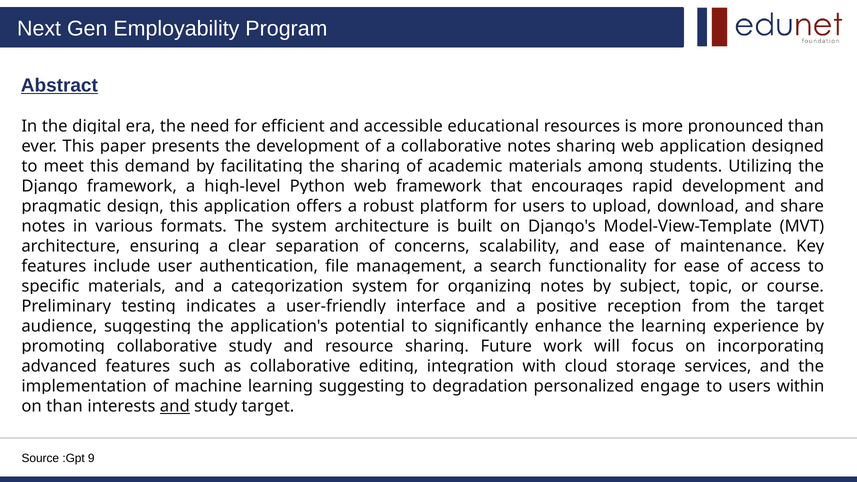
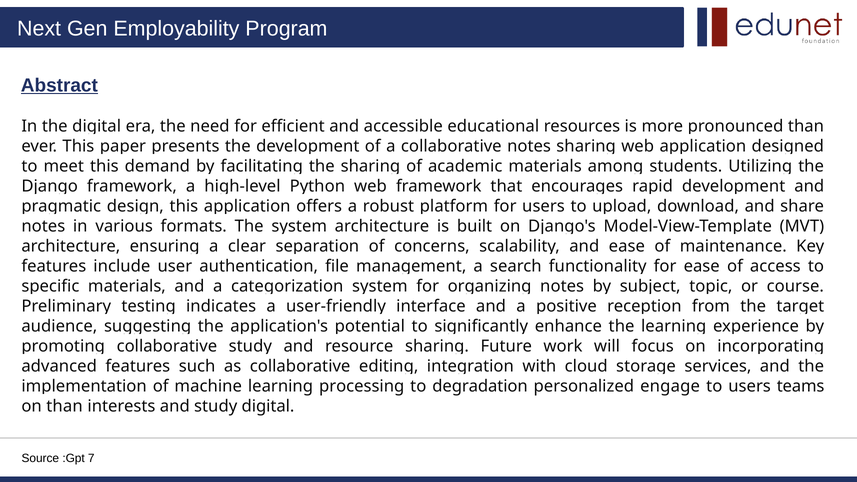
suggesting: suggesting -> processing (362, 386)
within: within -> teams (801, 386)
and underline: present -> none (175, 407)
study target: target -> digital (268, 407)
9: 9 -> 7 (91, 458)
